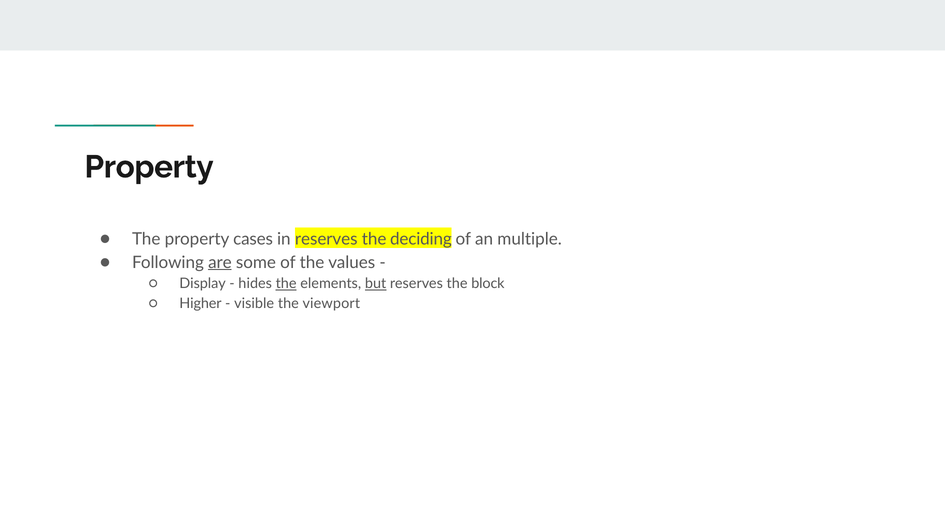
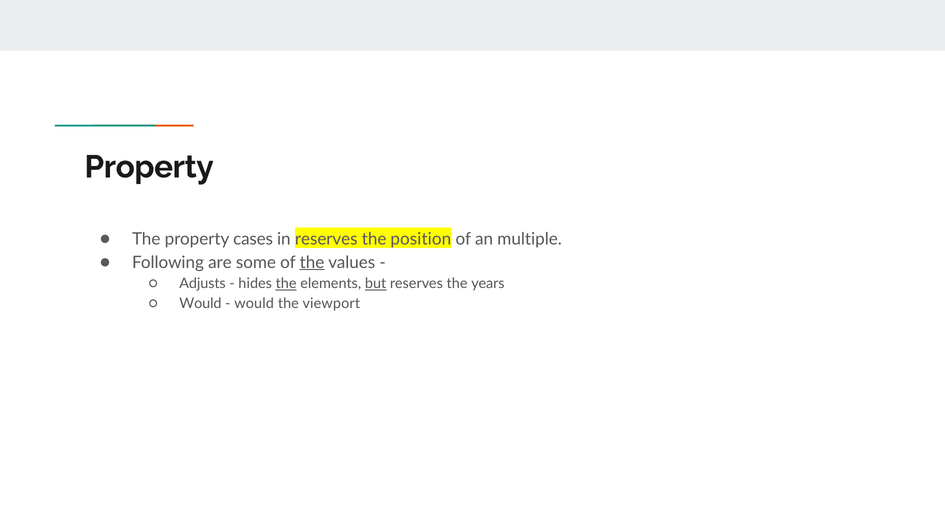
deciding: deciding -> position (421, 239)
are underline: present -> none (220, 262)
the underline: none -> present (312, 262)
Display: Display -> Adjusts (203, 283)
block: block -> years (488, 283)
Higher: Higher -> Would (200, 303)
visible: visible -> would (254, 303)
